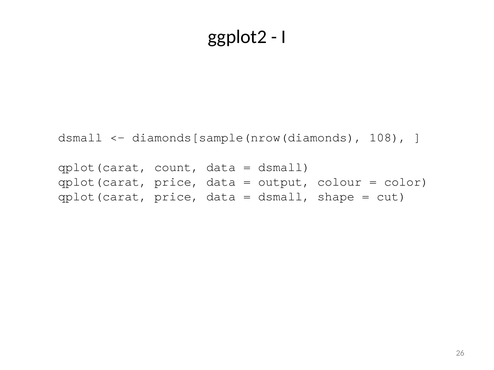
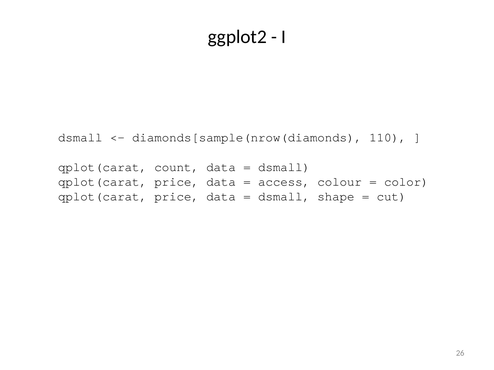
108: 108 -> 110 (388, 138)
output: output -> access (284, 182)
